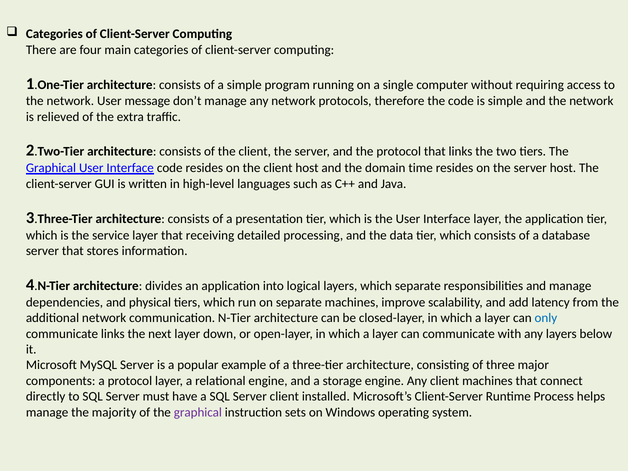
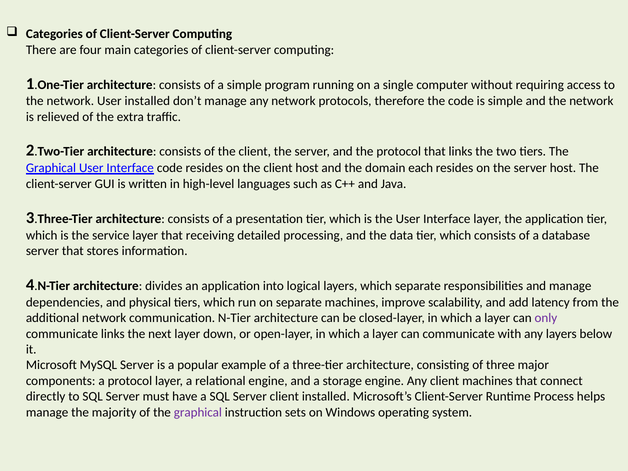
User message: message -> installed (147, 101)
time: time -> each (421, 168)
only colour: blue -> purple (546, 318)
